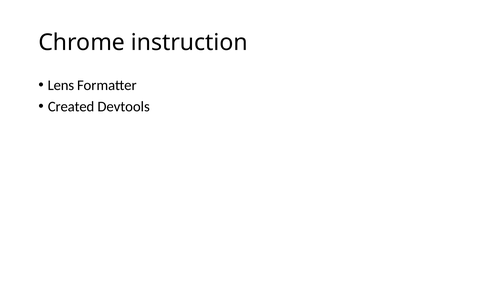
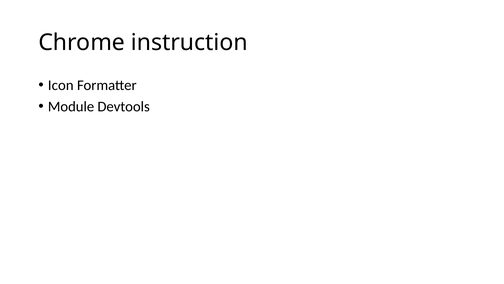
Lens: Lens -> Icon (61, 85)
Created: Created -> Module (71, 106)
